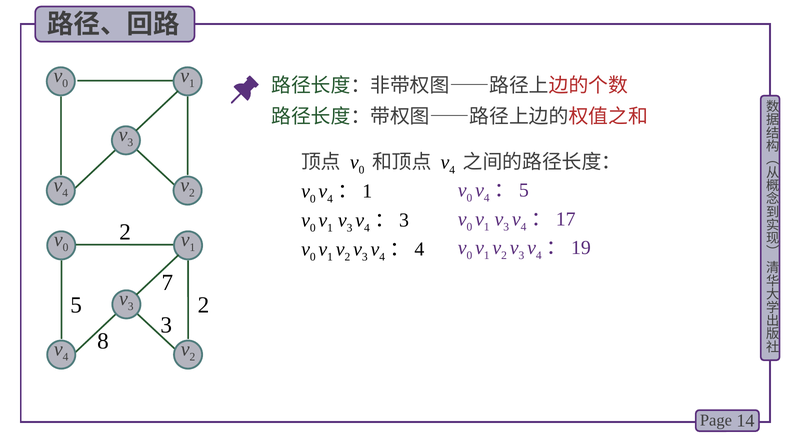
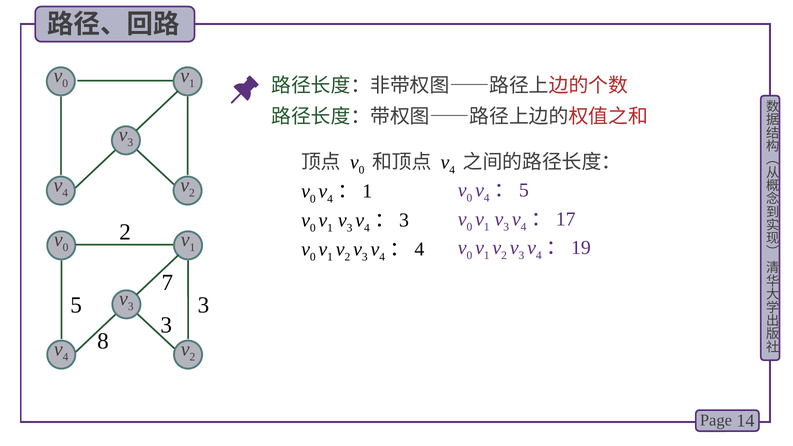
5 2: 2 -> 3 (203, 305)
